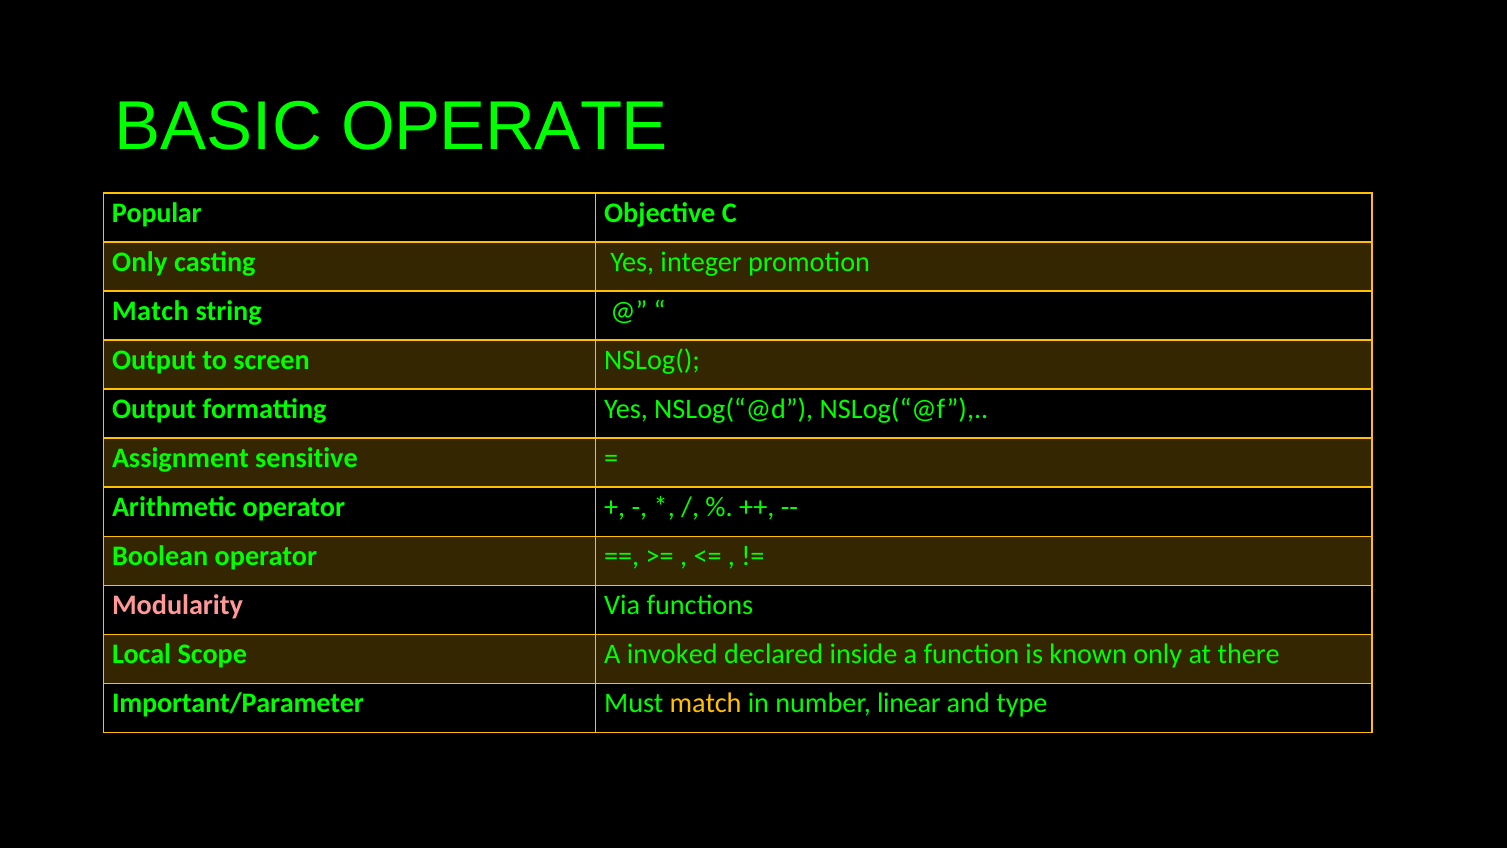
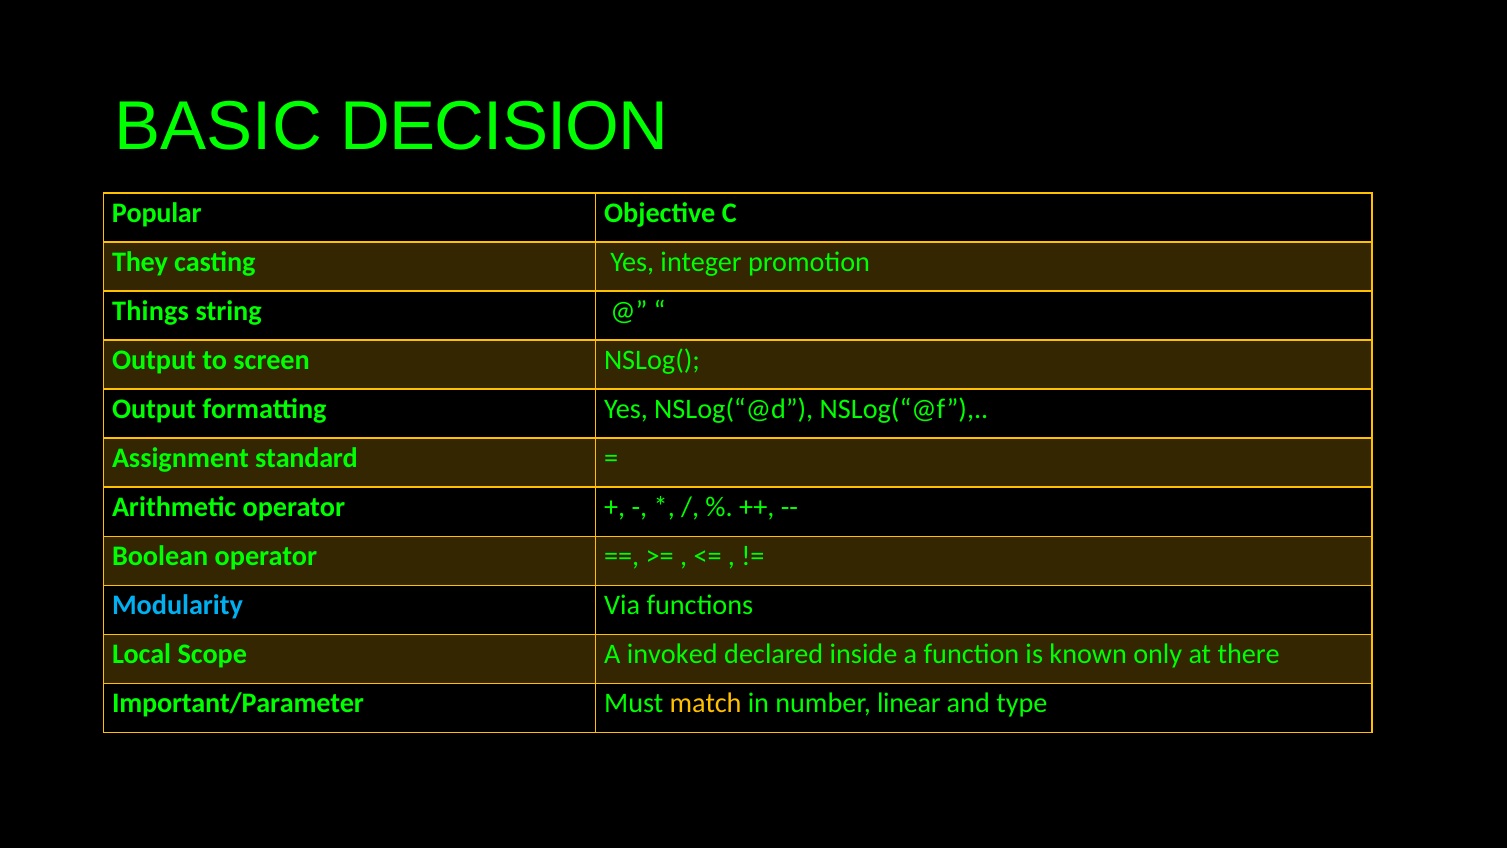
OPERATE: OPERATE -> DECISION (504, 127)
Only: Only -> They (140, 262)
Match: Match -> Things (151, 311)
sensitive: sensitive -> standard (307, 458)
Modularity colour: pink -> light blue (178, 605)
